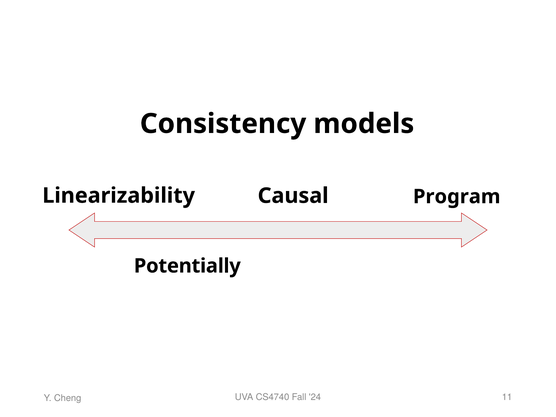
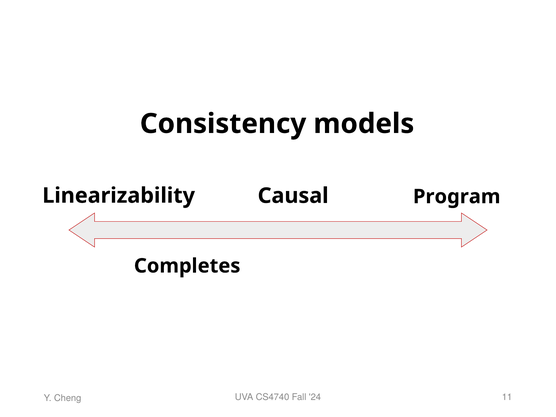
Potentially: Potentially -> Completes (187, 266)
